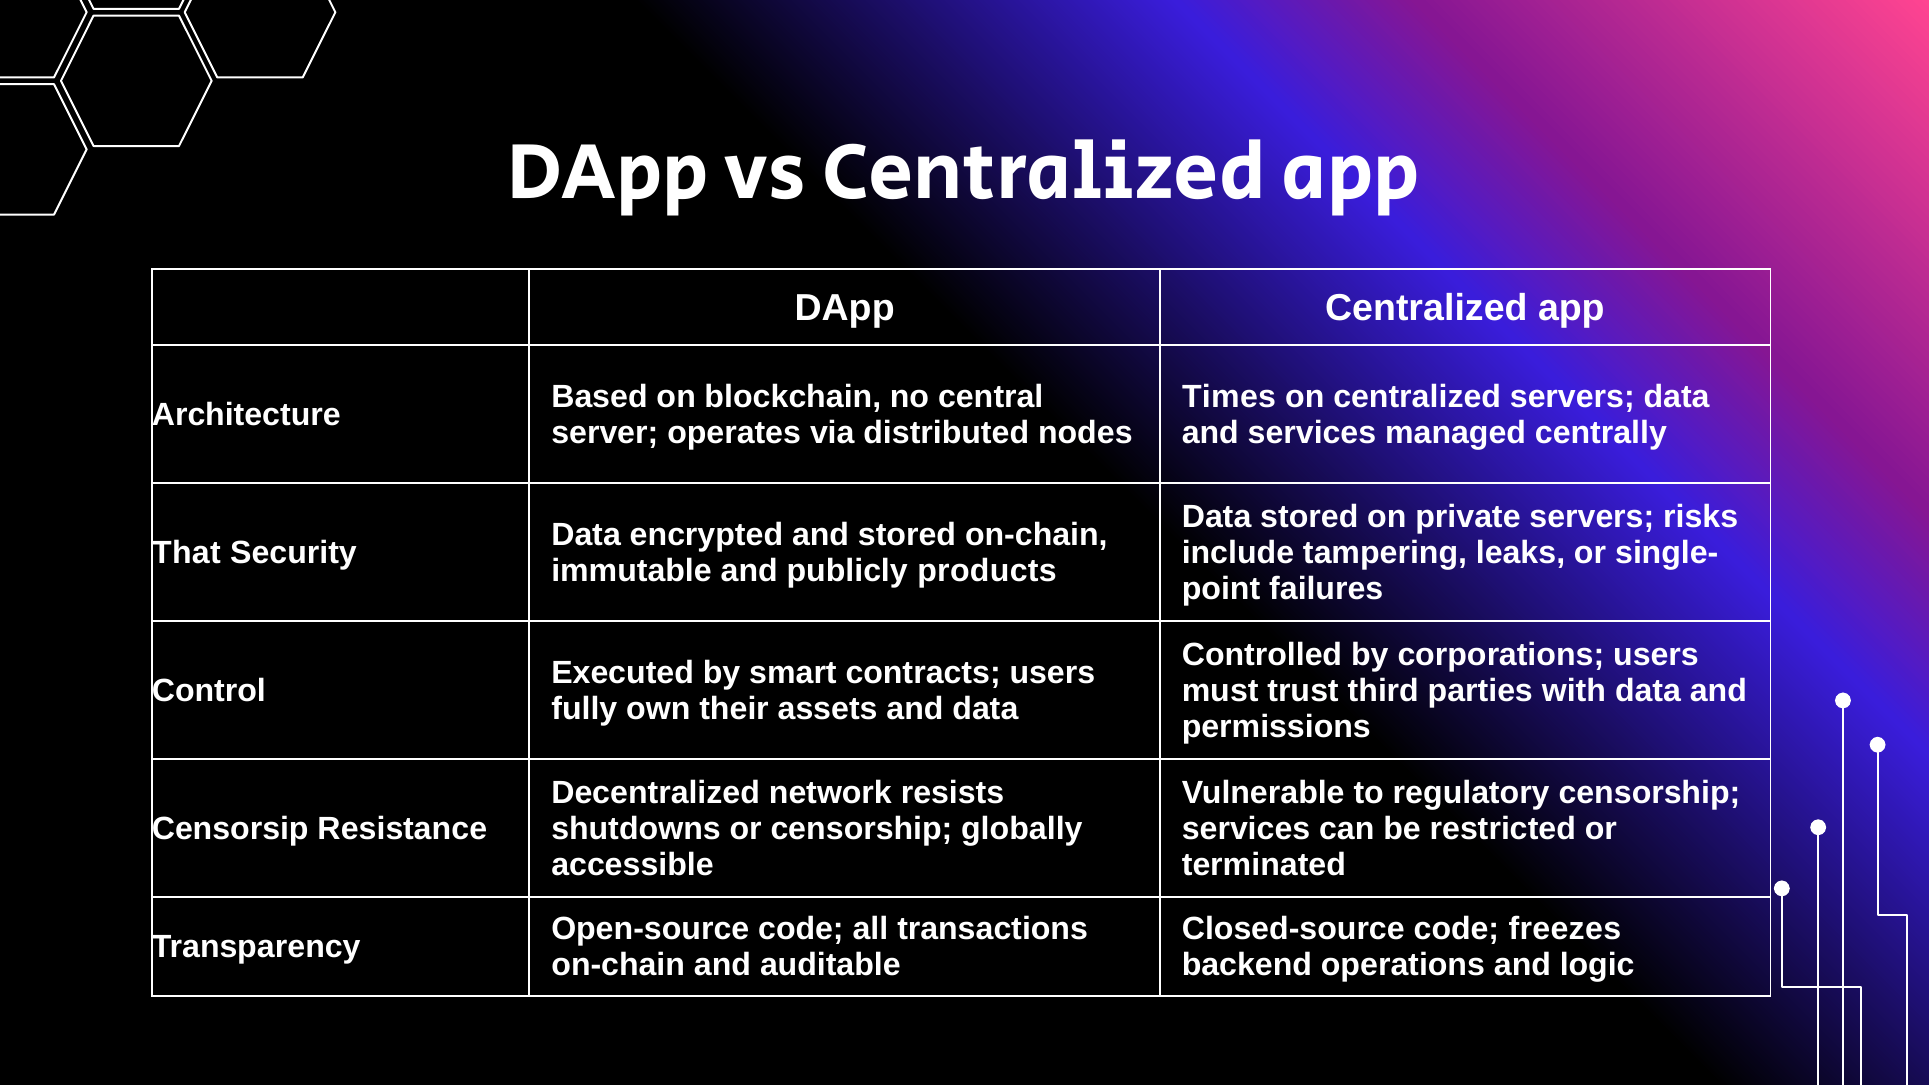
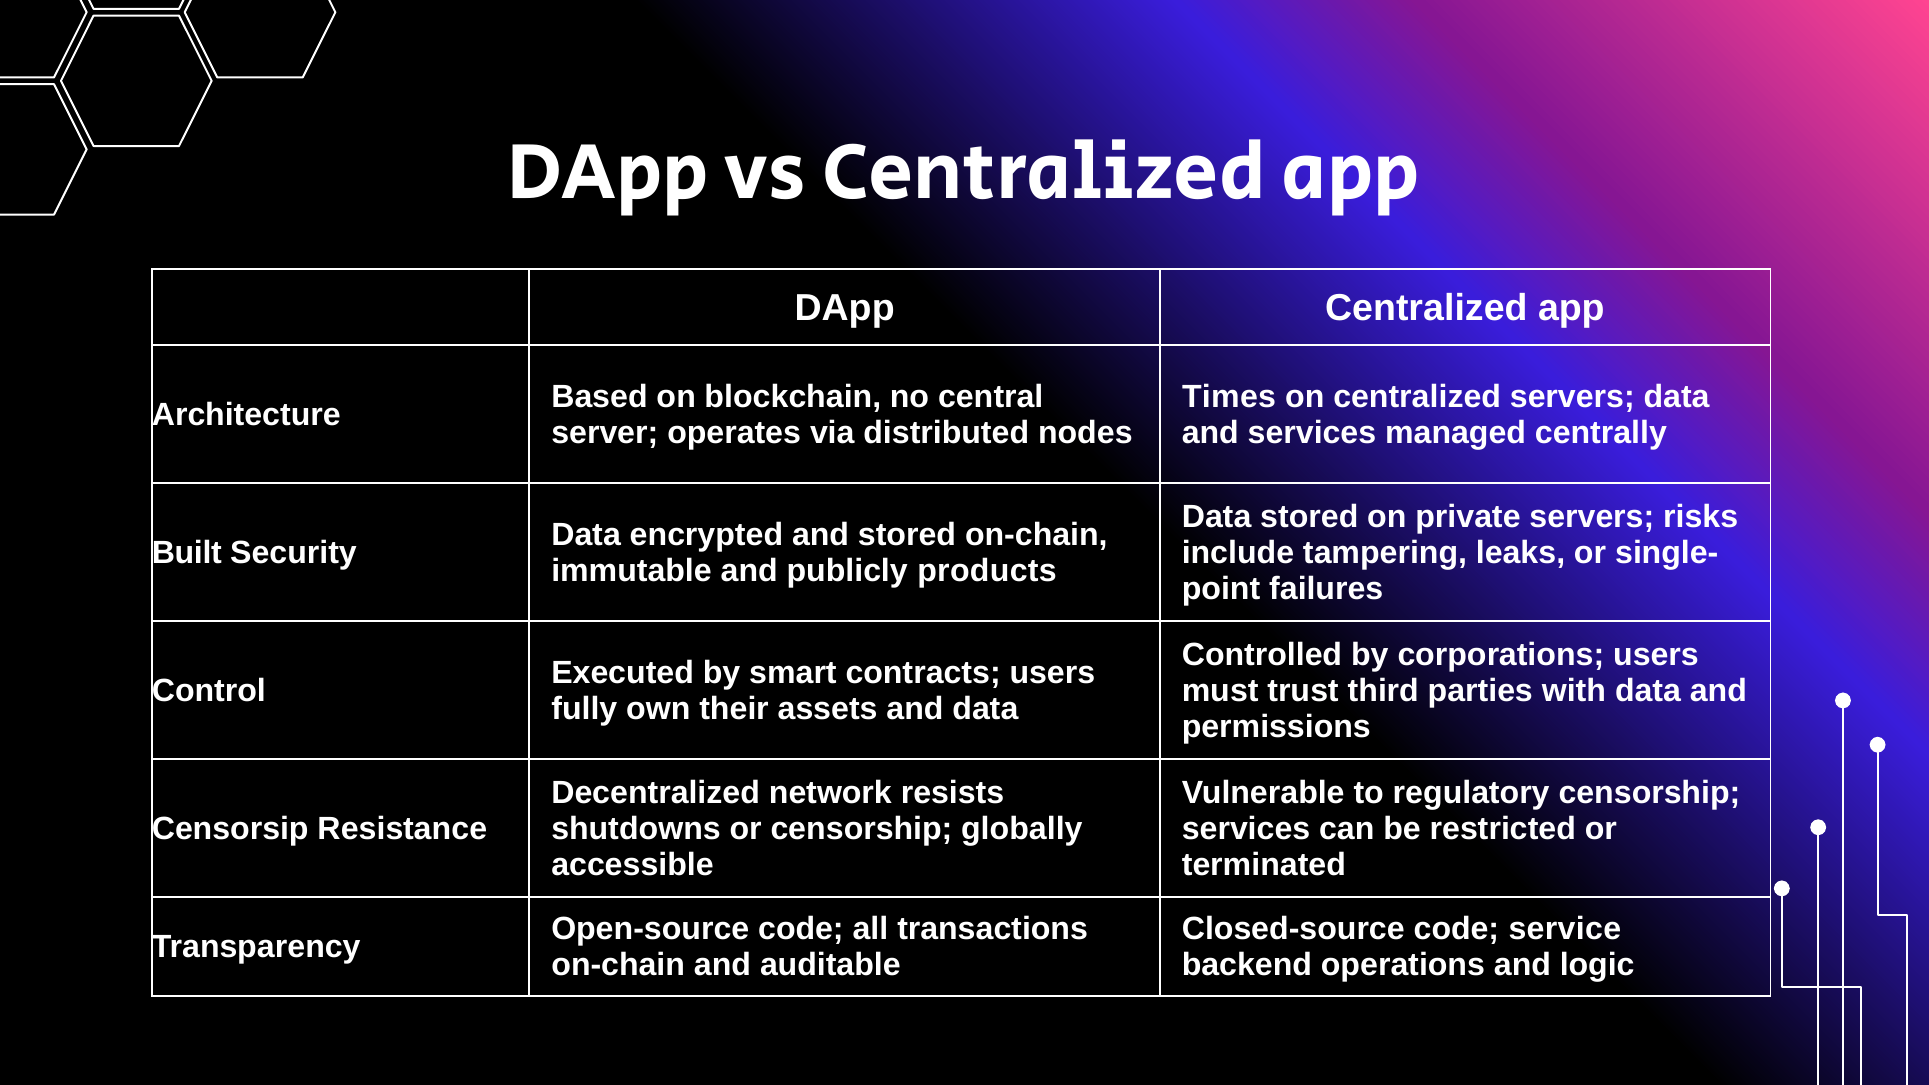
That: That -> Built (187, 553)
freezes: freezes -> service (1565, 929)
